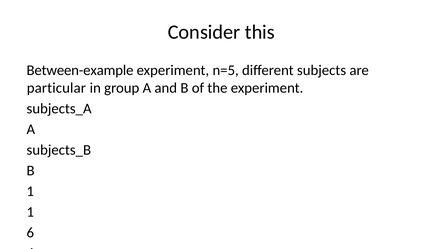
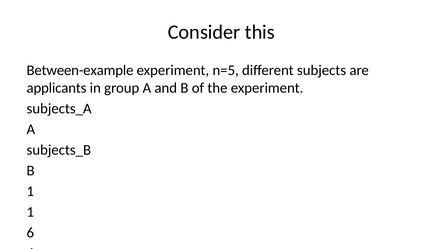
particular: particular -> applicants (57, 88)
